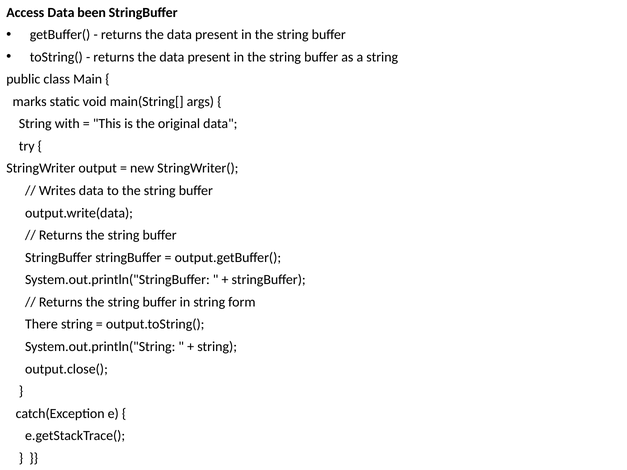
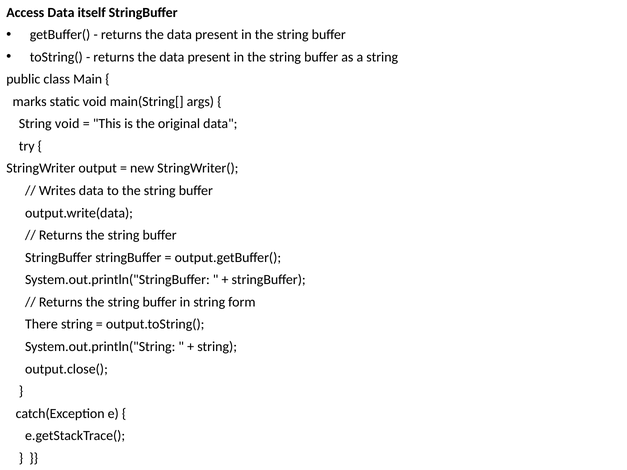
been: been -> itself (92, 12)
String with: with -> void (67, 124)
